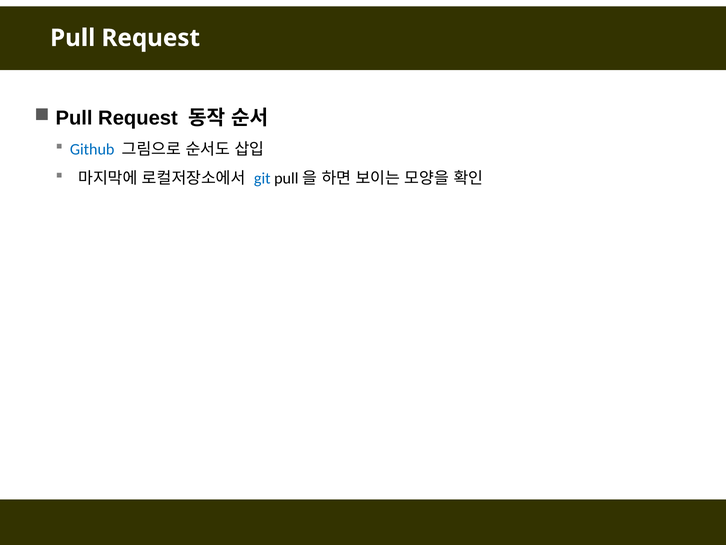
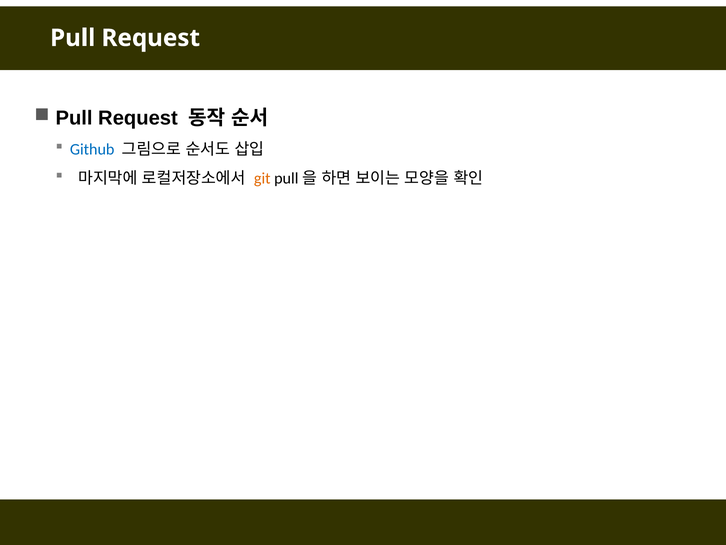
git colour: blue -> orange (262, 178)
